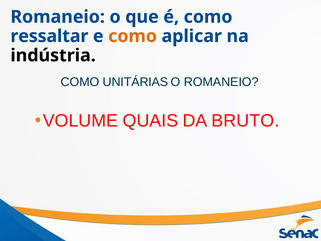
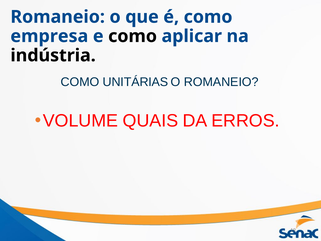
ressaltar: ressaltar -> empresa (49, 36)
como colour: orange -> black (133, 36)
BRUTO: BRUTO -> ERROS (245, 121)
